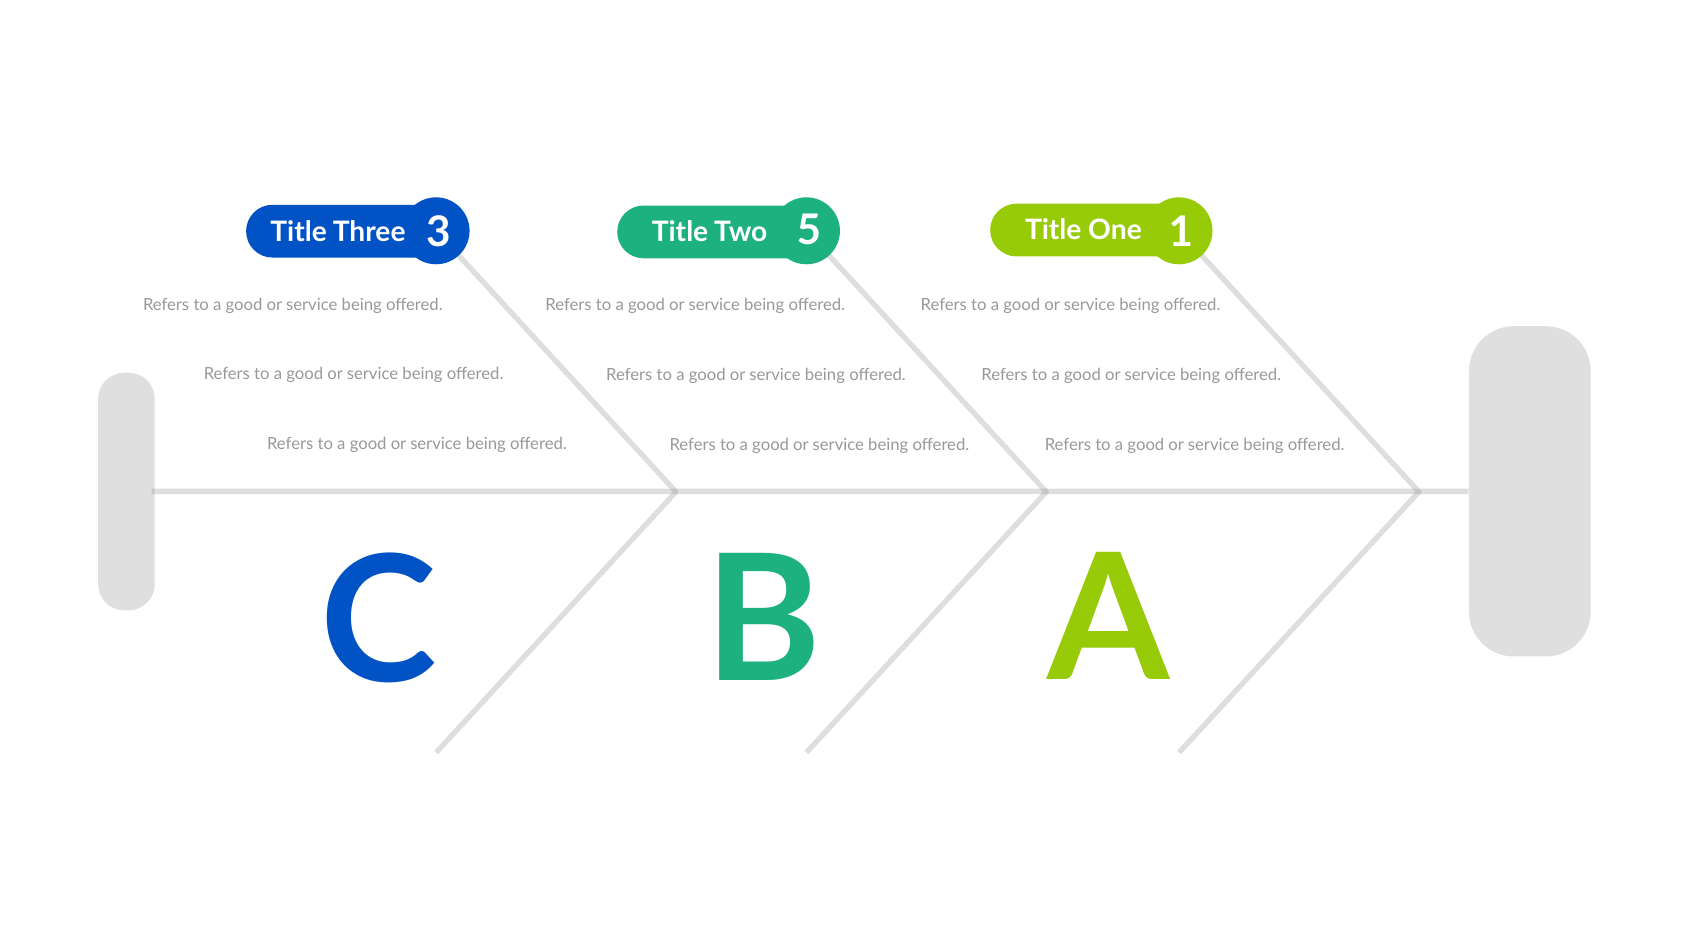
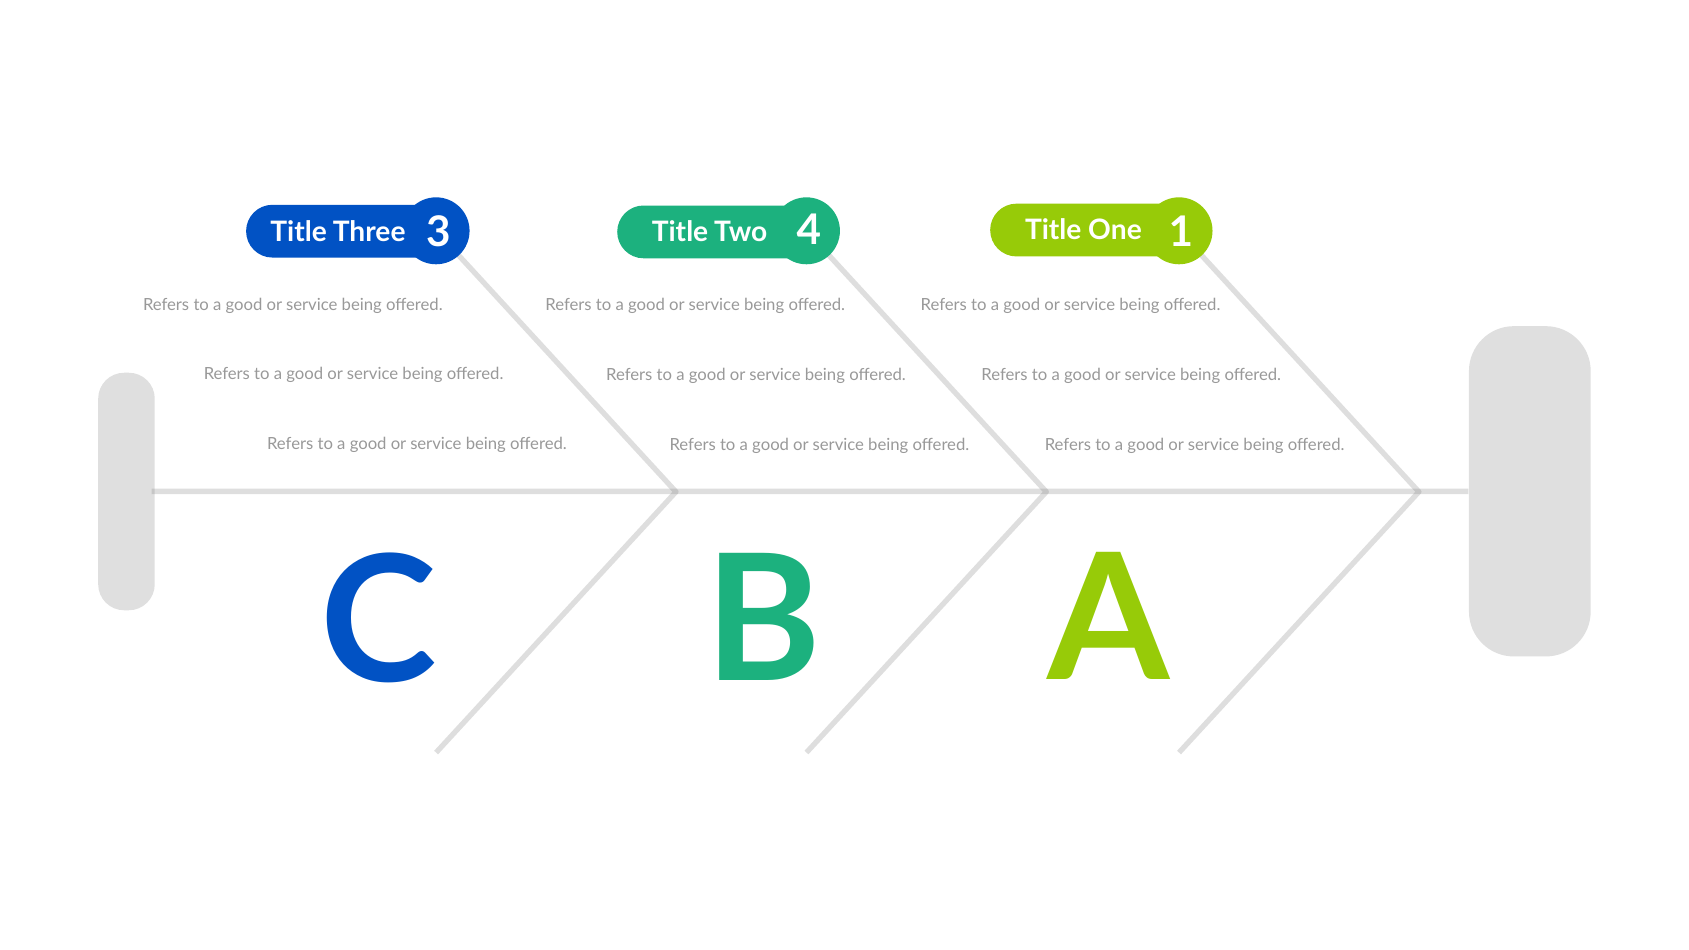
5: 5 -> 4 (809, 231)
